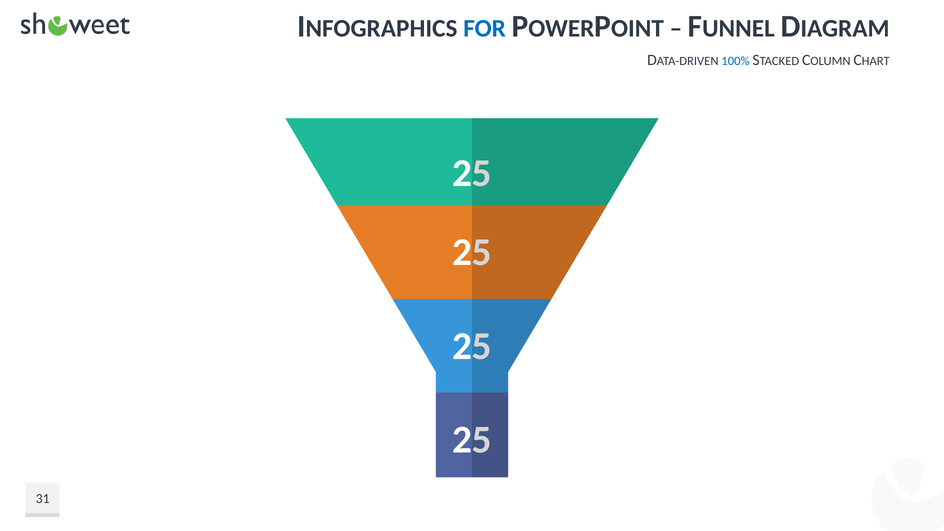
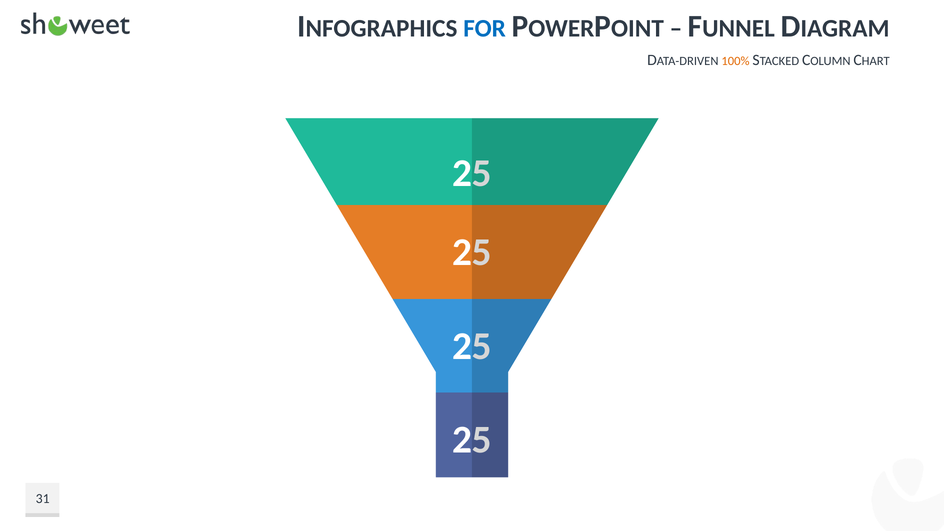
100% colour: blue -> orange (735, 61)
